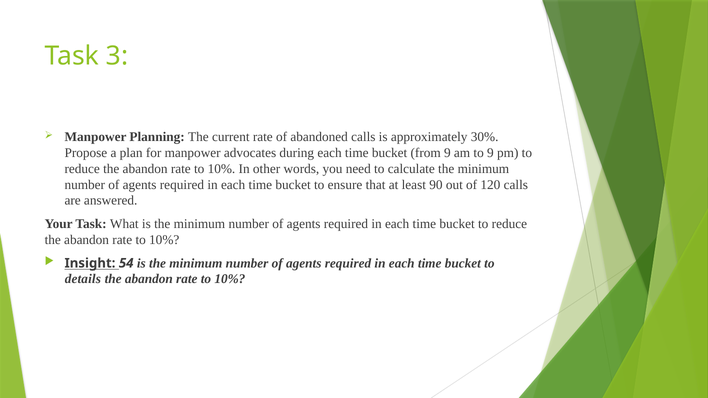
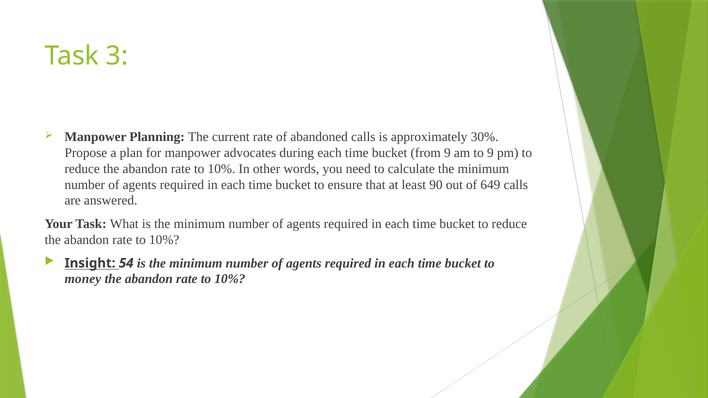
120: 120 -> 649 (490, 185)
details: details -> money (83, 279)
